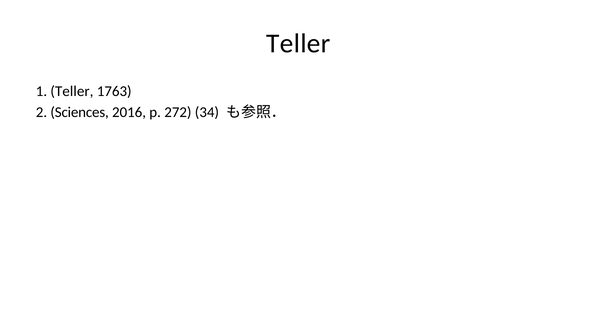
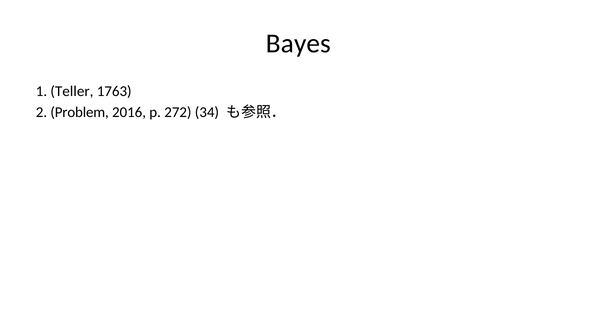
Teller: Teller -> Bayes (298, 43)
Sciences: Sciences -> Problem (80, 112)
